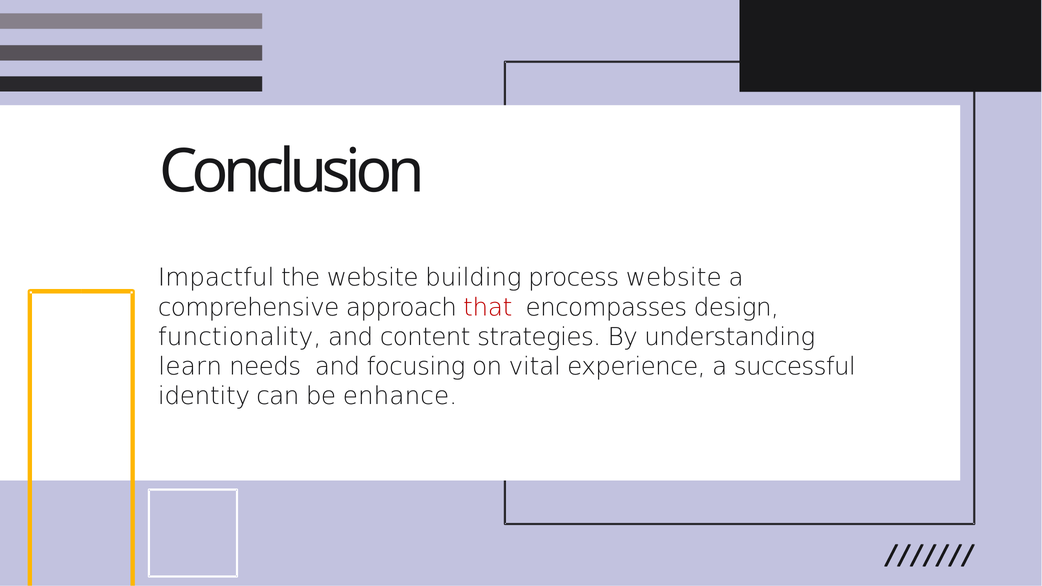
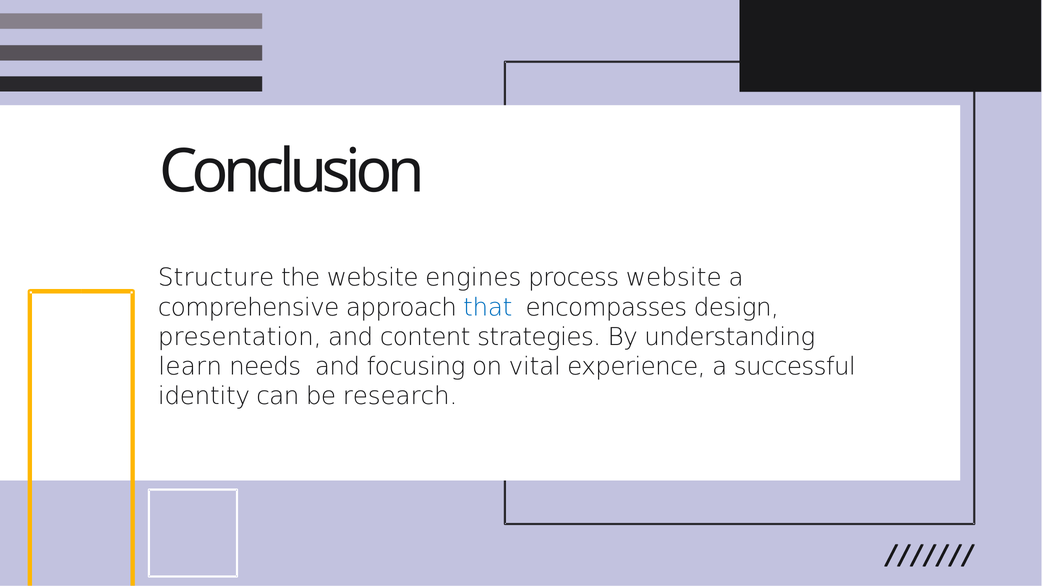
Impactful: Impactful -> Structure (216, 278)
building: building -> engines (473, 278)
that colour: red -> blue (488, 308)
functionality: functionality -> presentation (240, 337)
enhance: enhance -> research (400, 396)
